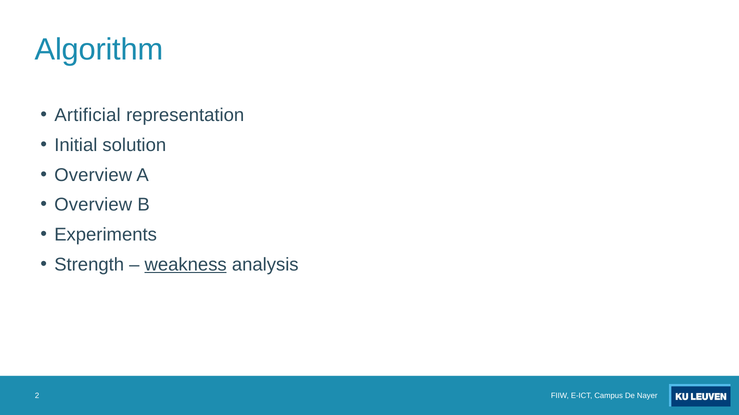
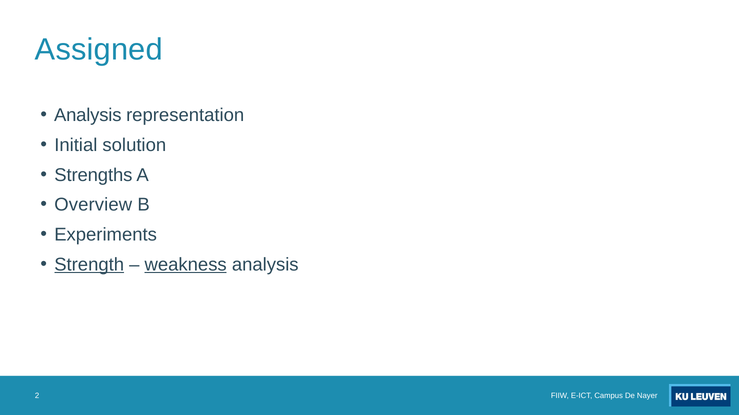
Algorithm: Algorithm -> Assigned (99, 50)
Artificial: Artificial -> Analysis (88, 116)
Overview: Overview -> Strengths (93, 175)
Strength underline: none -> present (89, 265)
